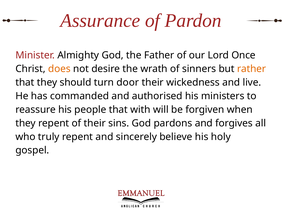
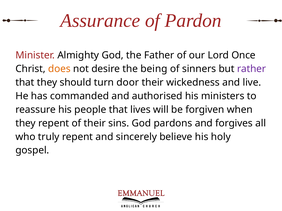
wrath: wrath -> being (154, 69)
rather colour: orange -> purple (252, 69)
with: with -> lives (140, 110)
